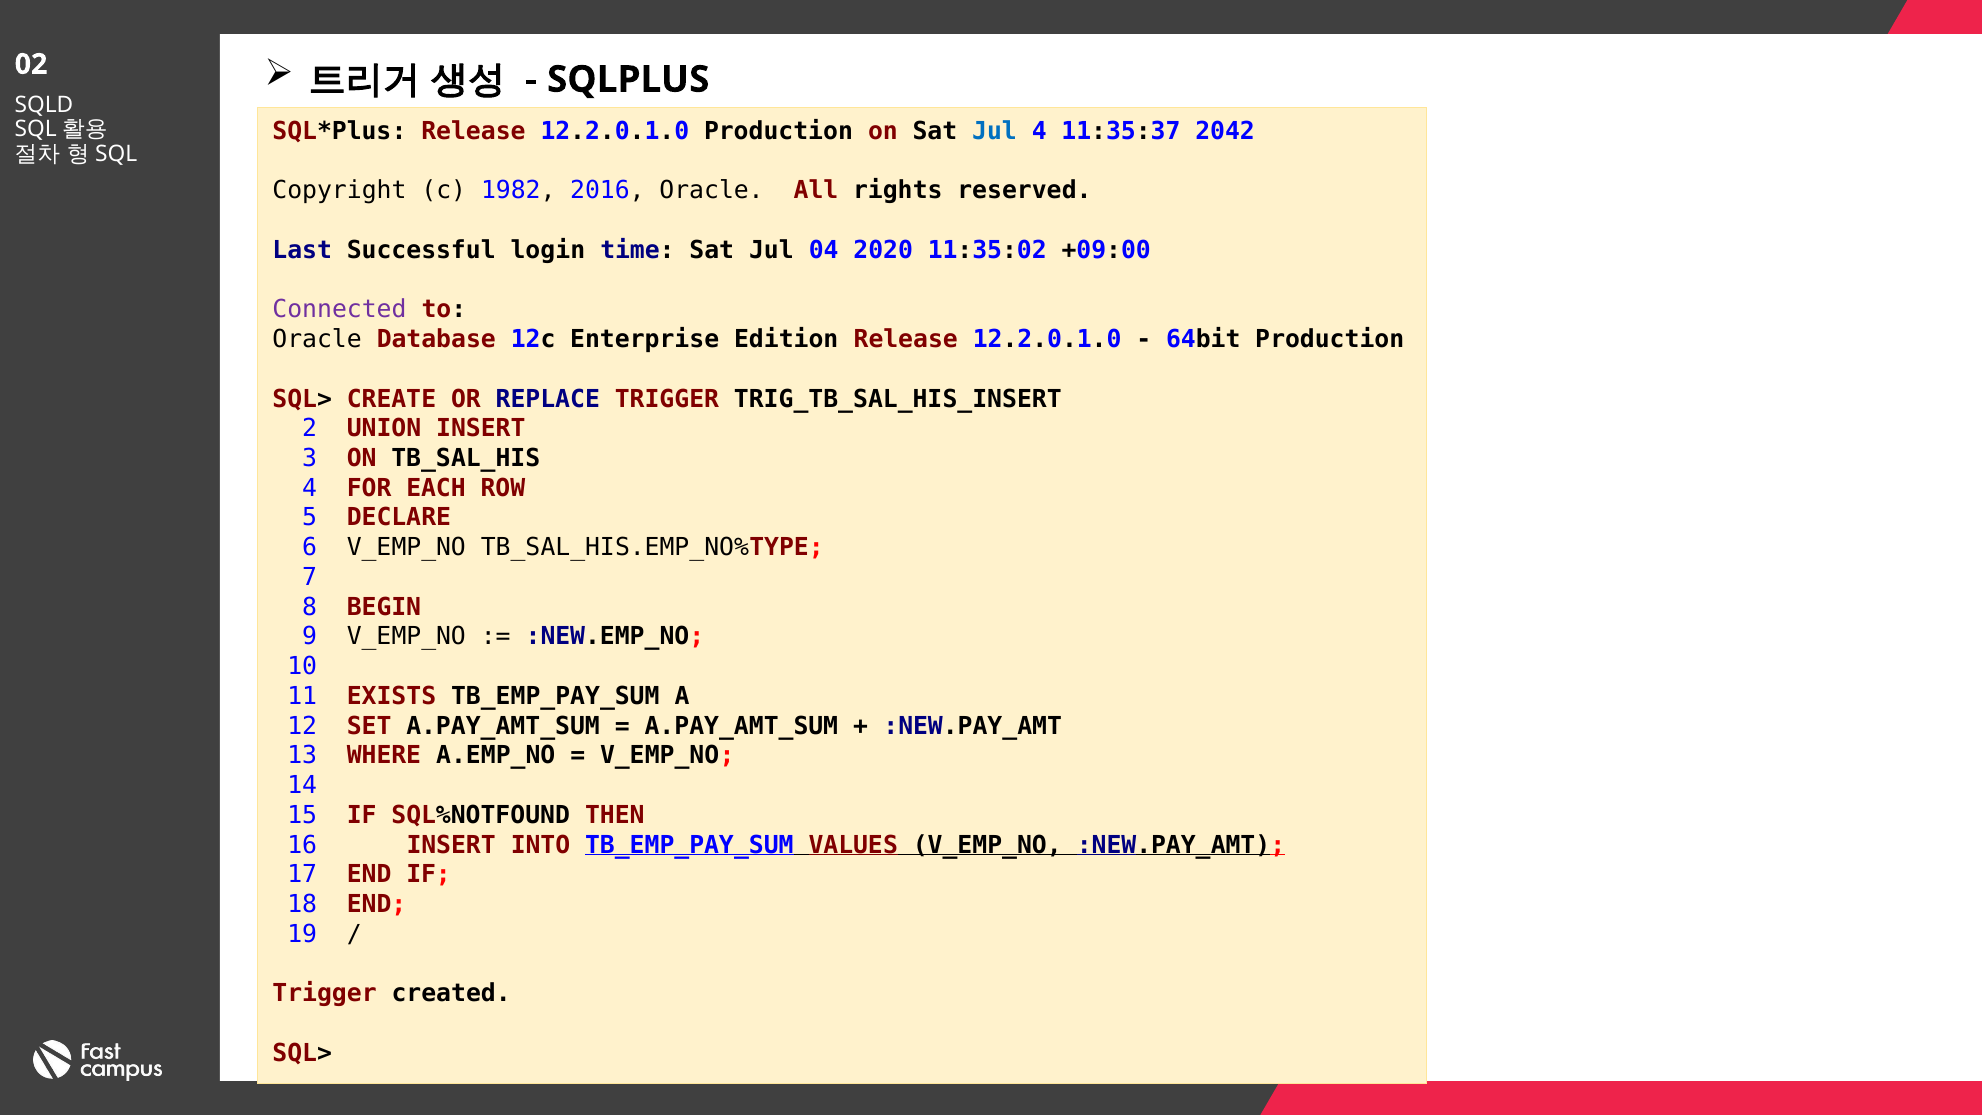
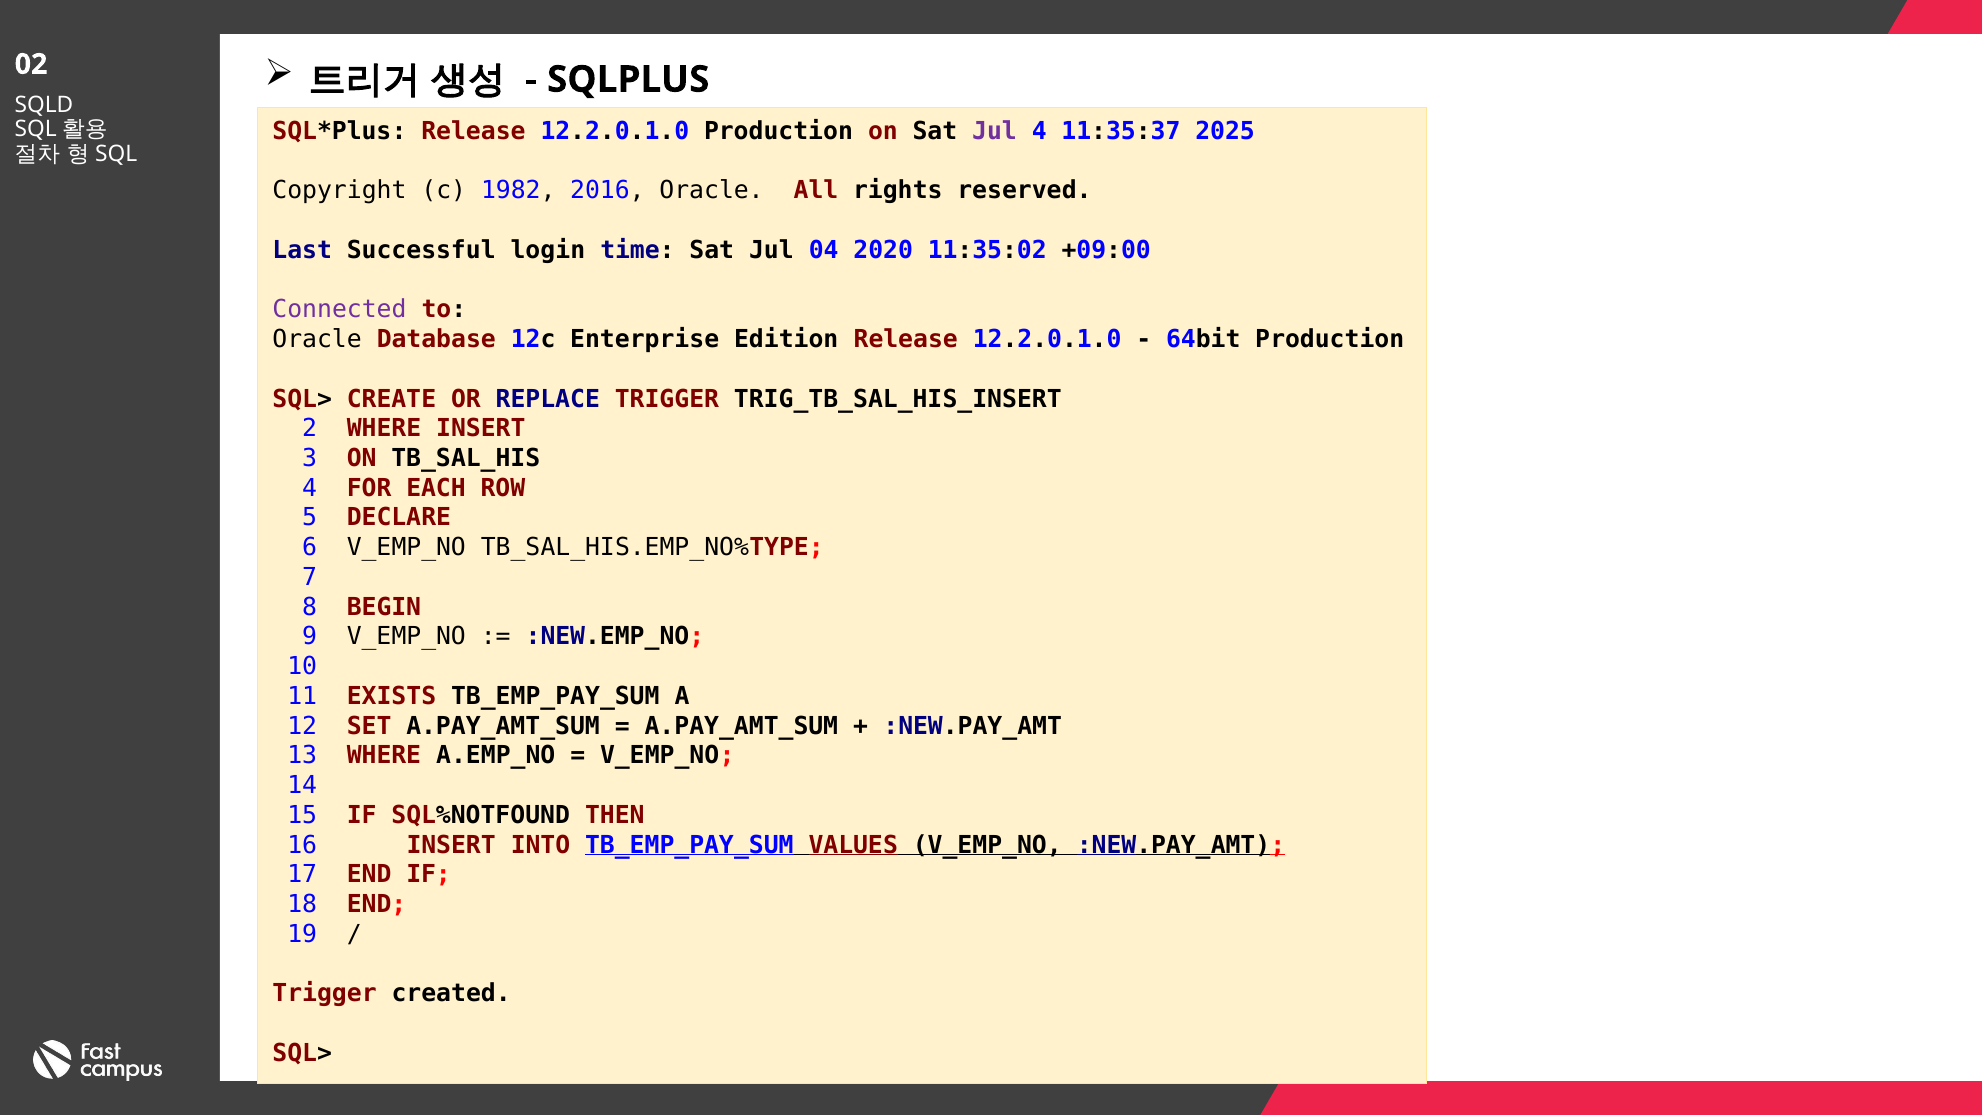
Jul colour: blue -> purple (995, 131)
2042: 2042 -> 2025 (1225, 131)
2 UNION: UNION -> WHERE (384, 429)
